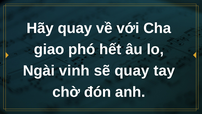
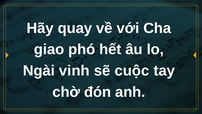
sẽ quay: quay -> cuộc (132, 70)
